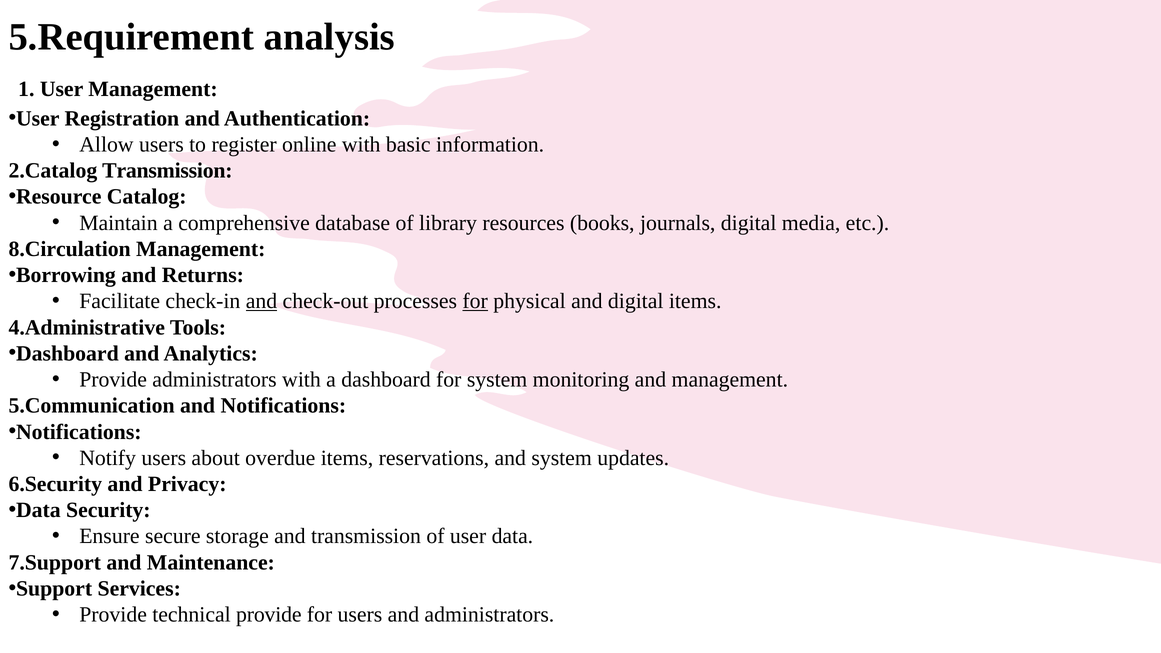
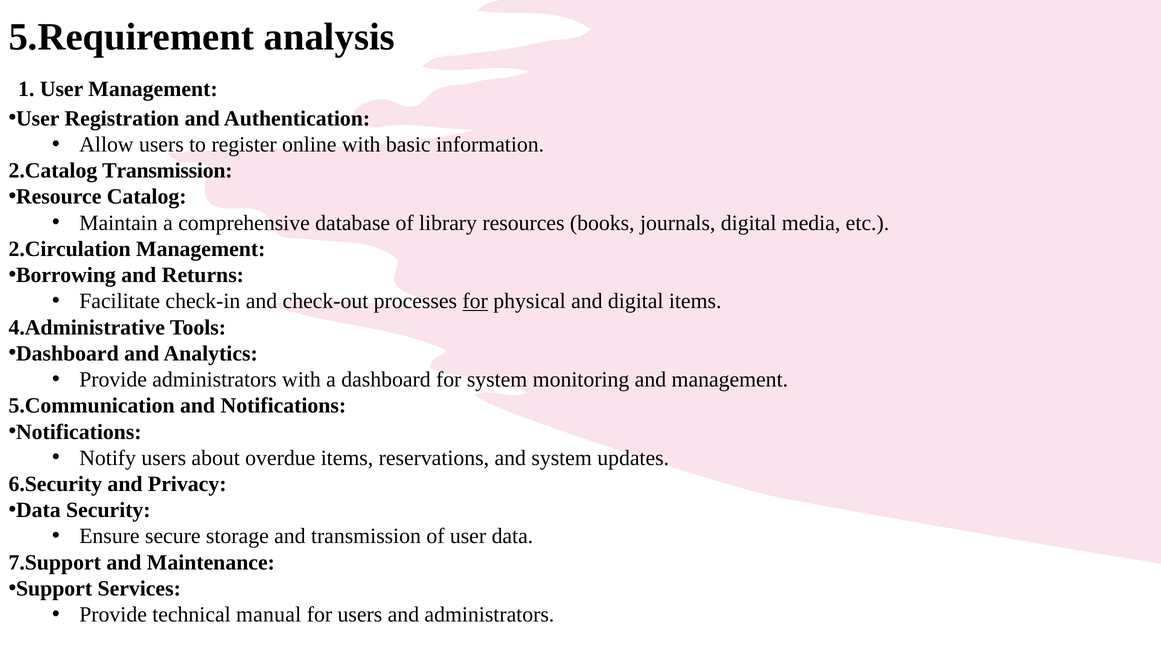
8.Circulation: 8.Circulation -> 2.Circulation (70, 249)
and underline: present -> none (261, 301)
technical provide: provide -> manual (269, 615)
